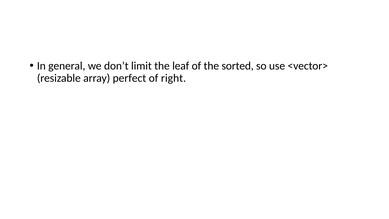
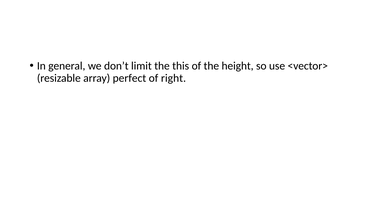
leaf: leaf -> this (181, 66)
sorted: sorted -> height (238, 66)
